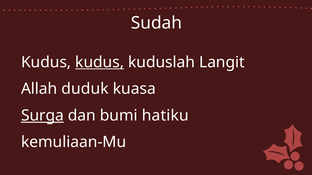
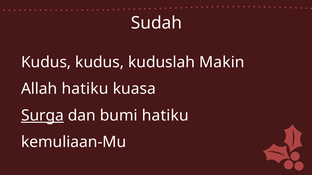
kudus underline: present -> none (100, 62)
Langit: Langit -> Makin (222, 62)
Allah duduk: duduk -> hatiku (85, 89)
